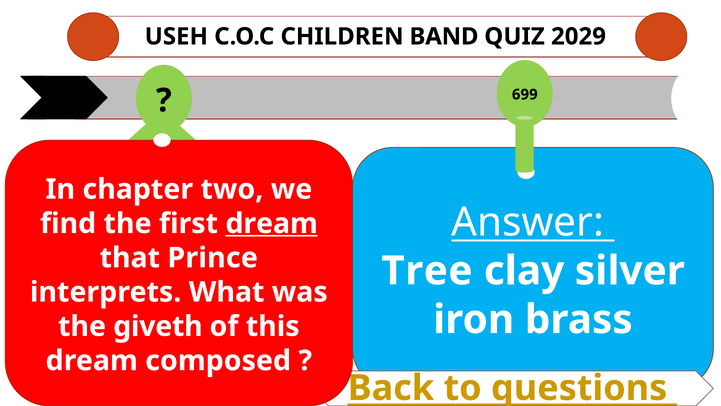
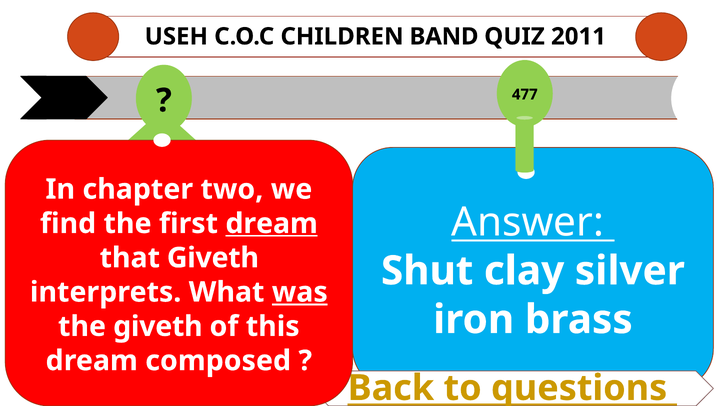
2029: 2029 -> 2011 (578, 36)
699: 699 -> 477 (525, 94)
that Prince: Prince -> Giveth (213, 258)
Tree: Tree -> Shut (427, 271)
was underline: none -> present (300, 292)
